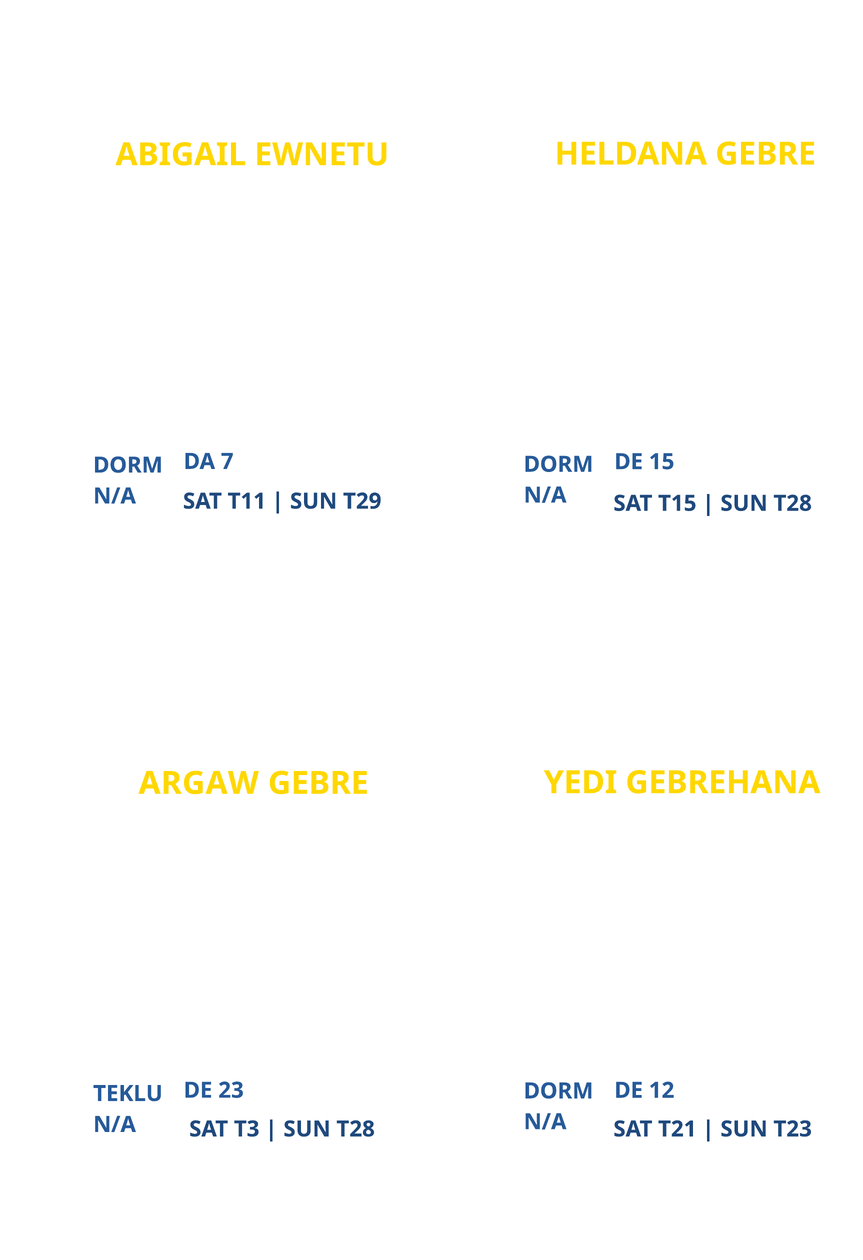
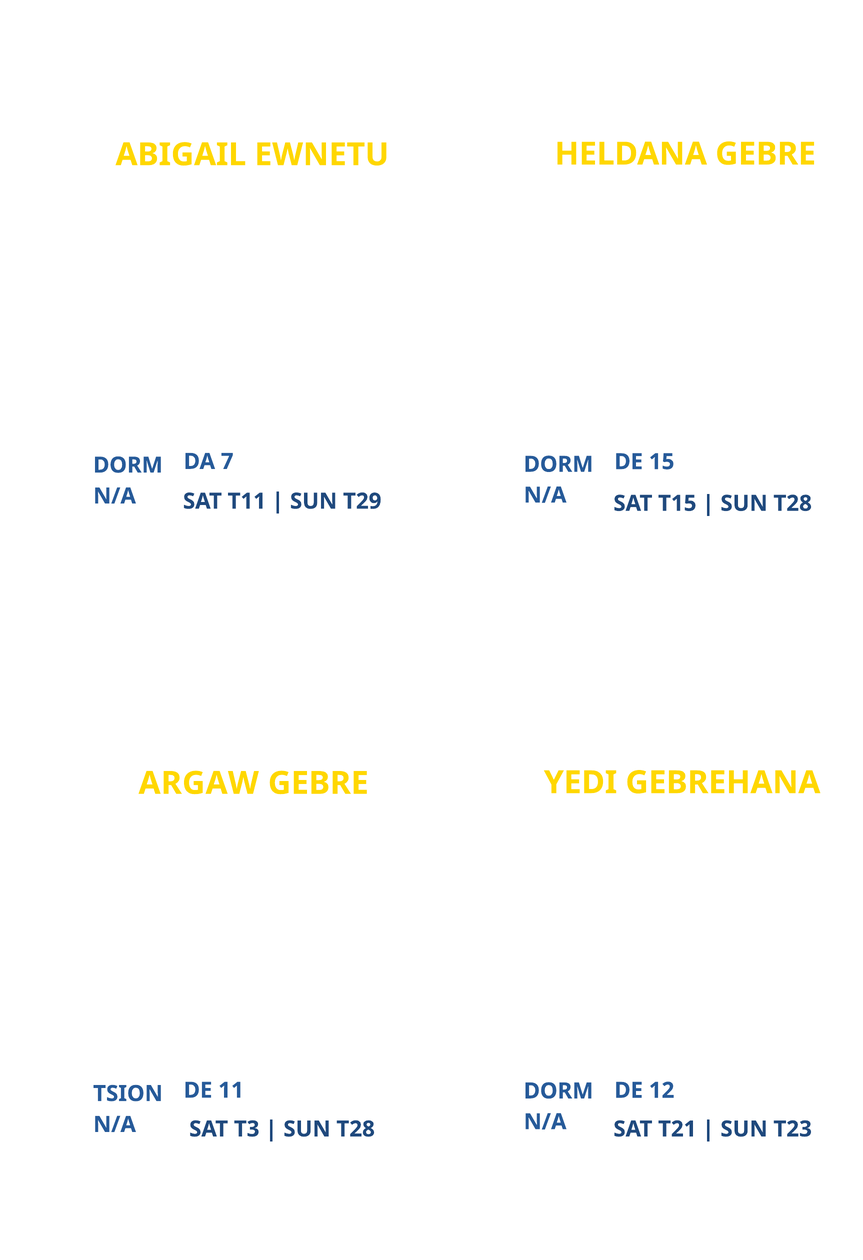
23: 23 -> 11 (231, 1090)
TEKLU: TEKLU -> TSION (128, 1094)
